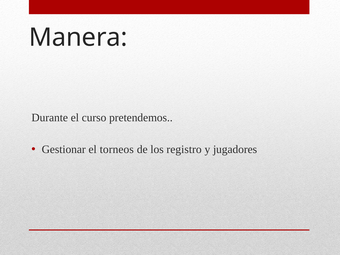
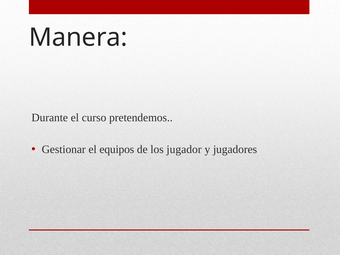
torneos: torneos -> equipos (117, 149)
registro: registro -> jugador (184, 149)
